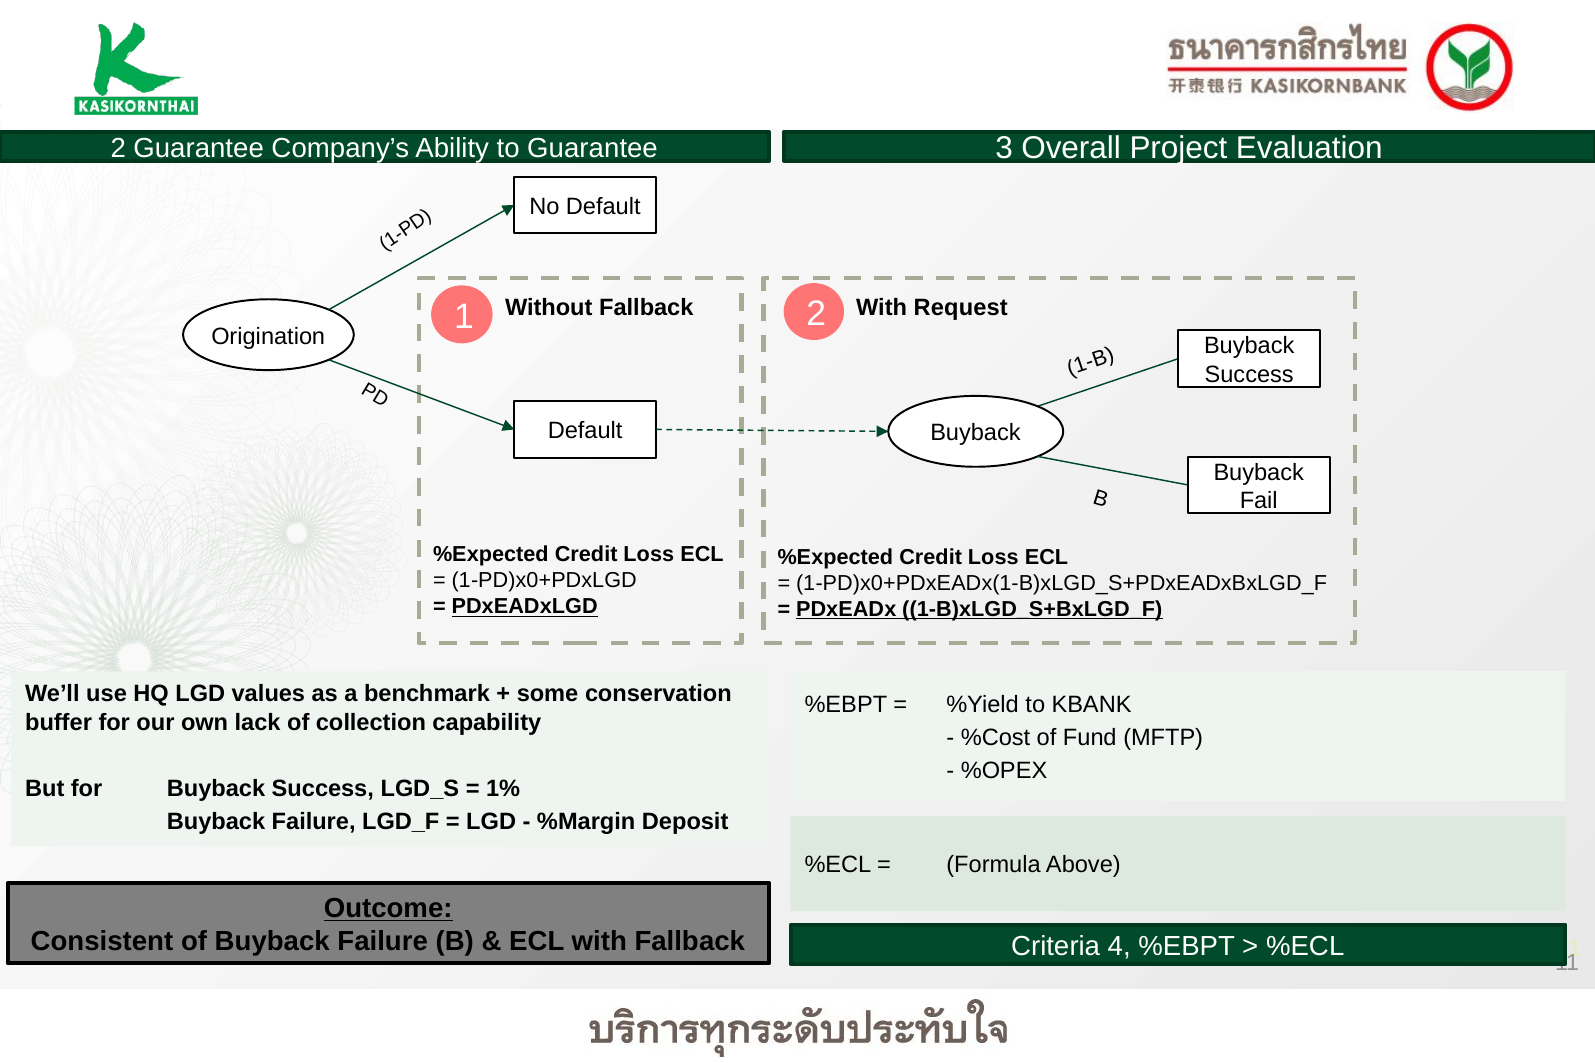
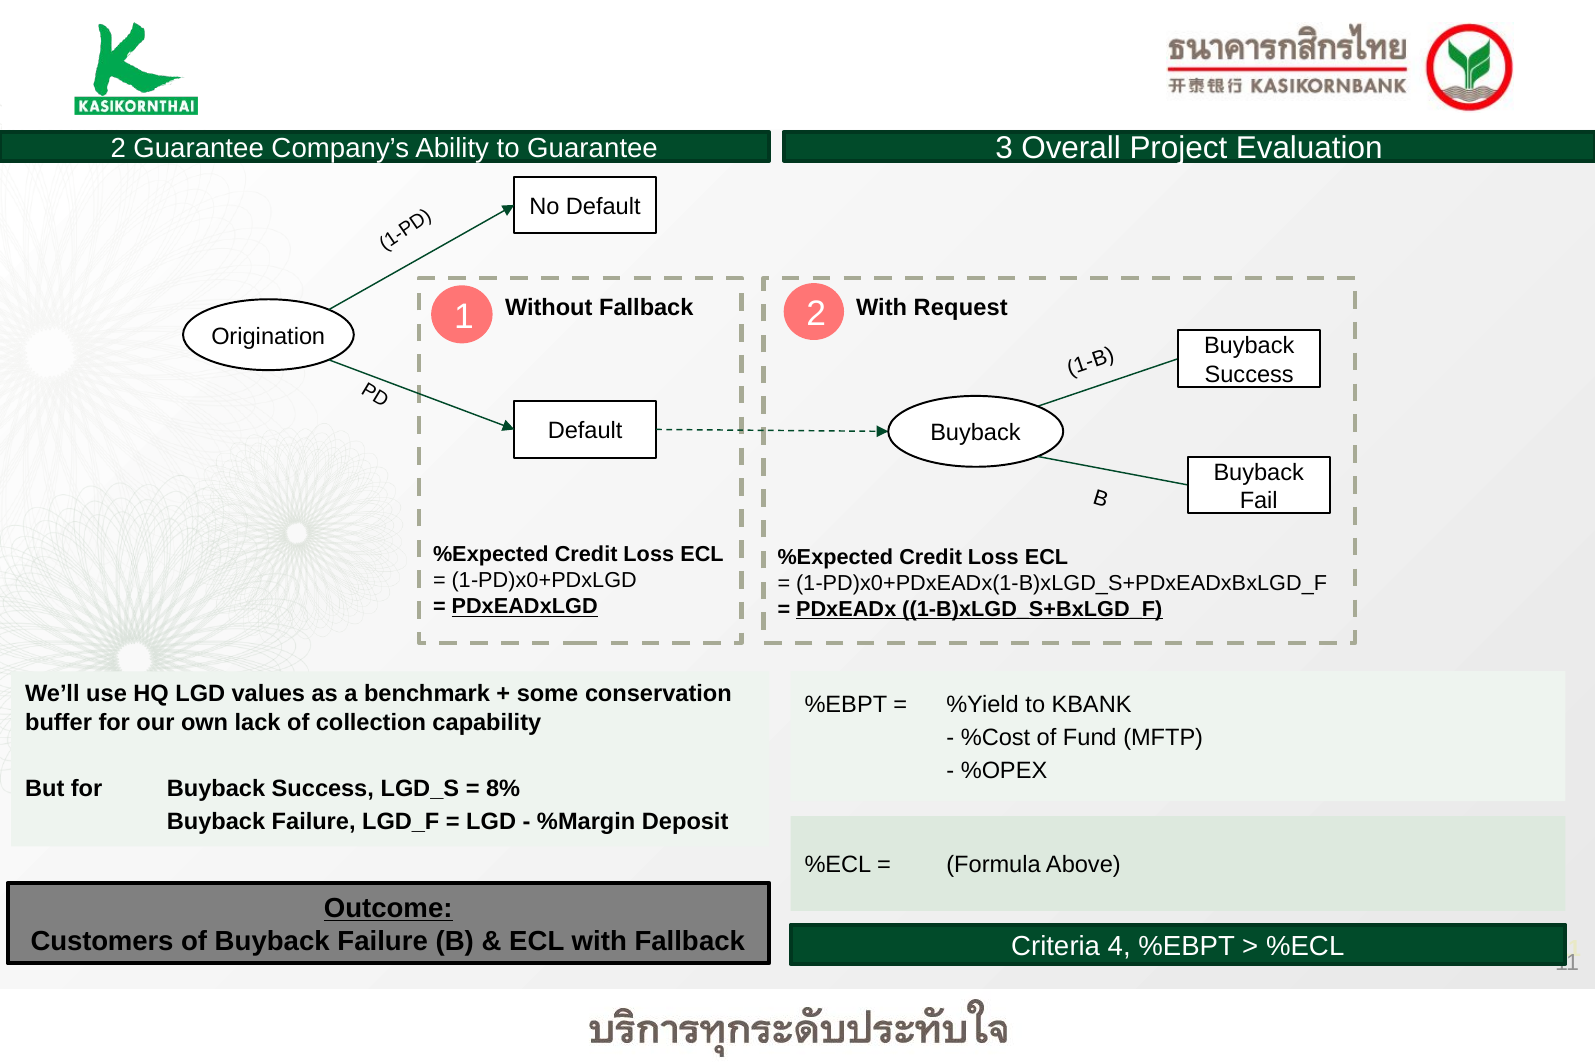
1%: 1% -> 8% (503, 789)
Consistent: Consistent -> Customers (102, 942)
